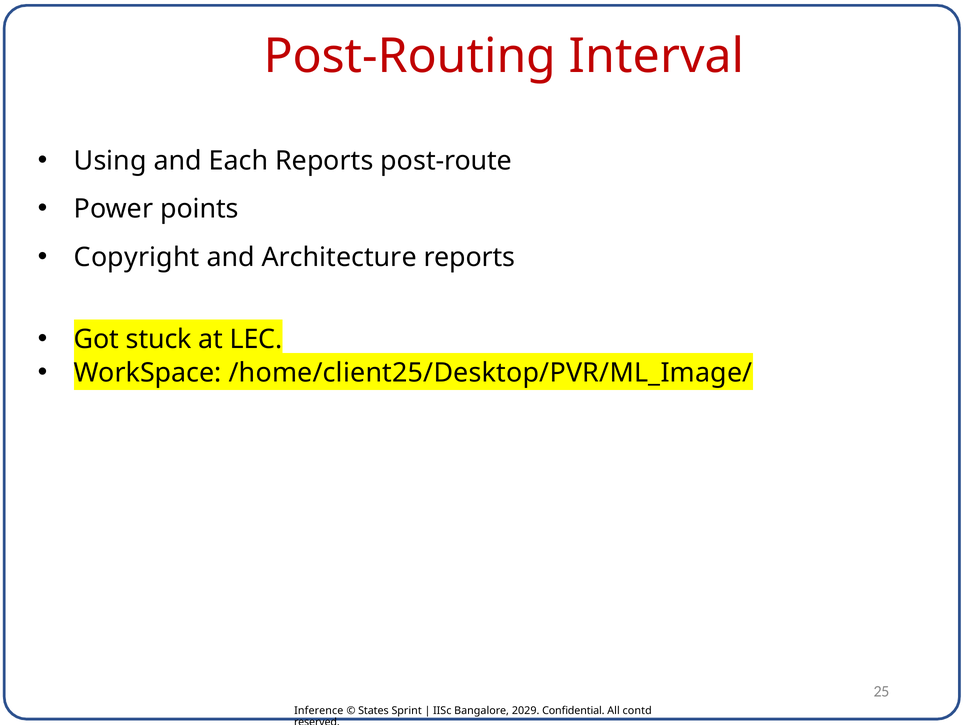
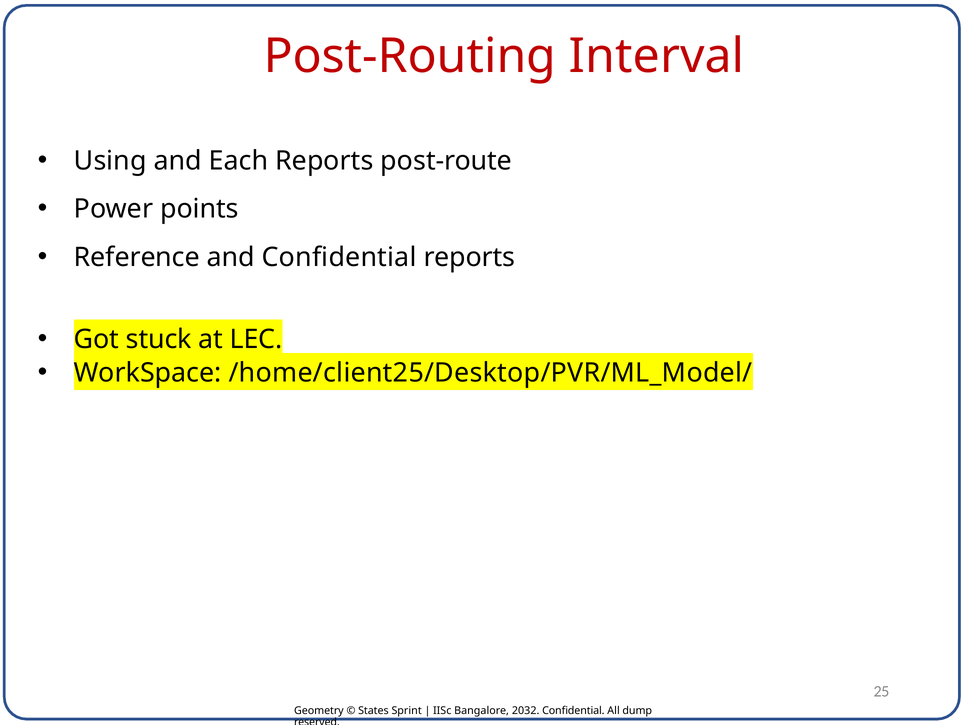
Copyright: Copyright -> Reference (137, 257)
and Architecture: Architecture -> Confidential (339, 257)
/home/client25/Desktop/PVR/ML_Image/: /home/client25/Desktop/PVR/ML_Image/ -> /home/client25/Desktop/PVR/ML_Model/ (491, 373)
Inference: Inference -> Geometry (319, 710)
2029: 2029 -> 2032 (526, 710)
contd: contd -> dump (637, 710)
